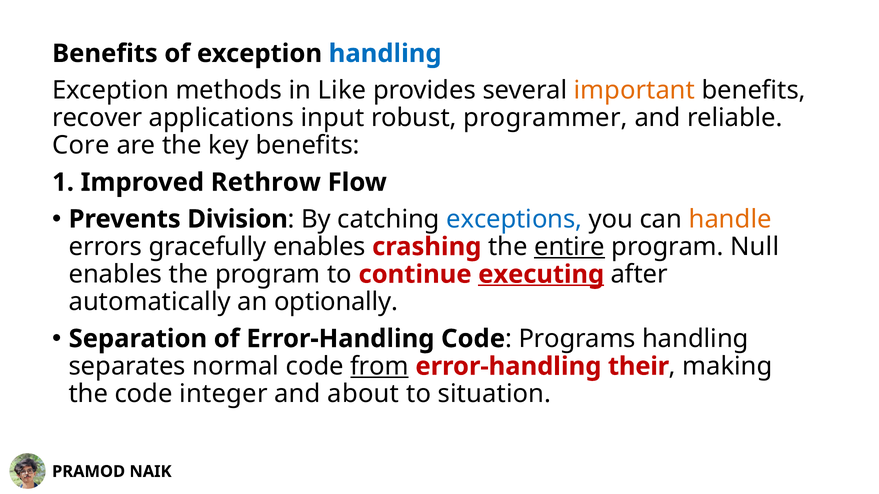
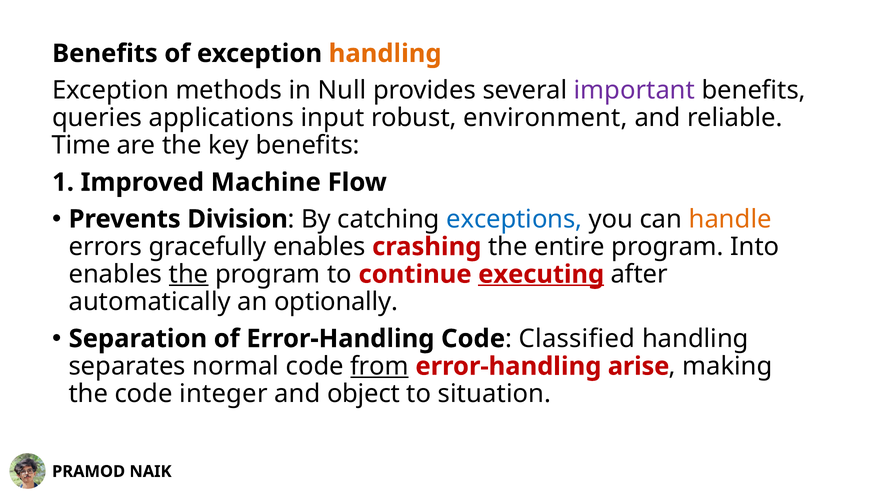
handling colour: blue -> orange (385, 54)
Like: Like -> Null (342, 90)
important colour: orange -> purple (634, 90)
recover: recover -> queries (97, 118)
programmer: programmer -> environment (545, 118)
Core: Core -> Time (81, 146)
Rethrow: Rethrow -> Machine (266, 182)
entire underline: present -> none (570, 247)
Null: Null -> Into (755, 247)
the underline: none -> present (189, 275)
Programs: Programs -> Classified (577, 339)
their: their -> arise (639, 367)
about: about -> object (364, 394)
